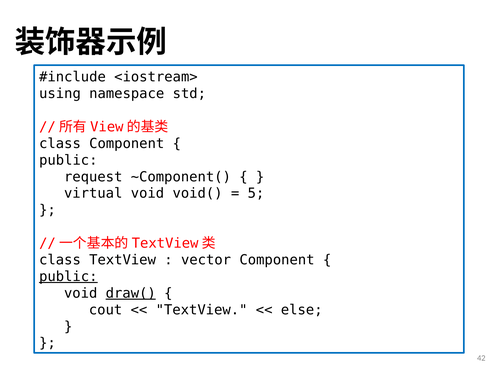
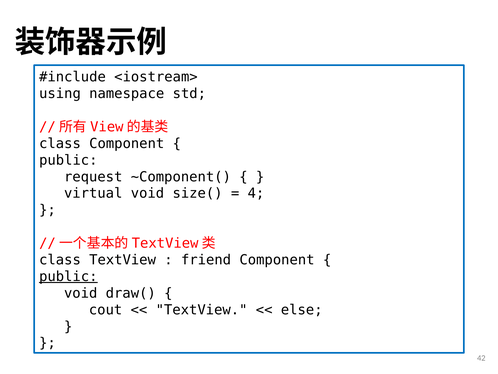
void(: void( -> size( (198, 193)
5: 5 -> 4 (256, 193)
vector: vector -> friend (206, 260)
draw( underline: present -> none (131, 293)
